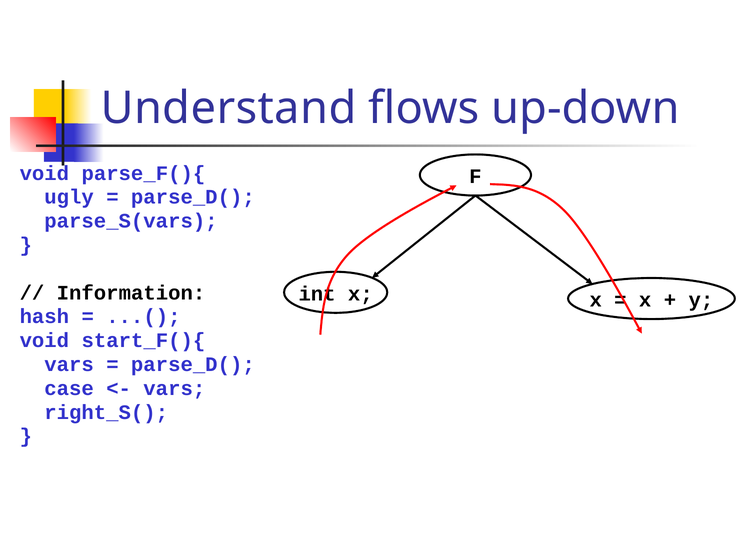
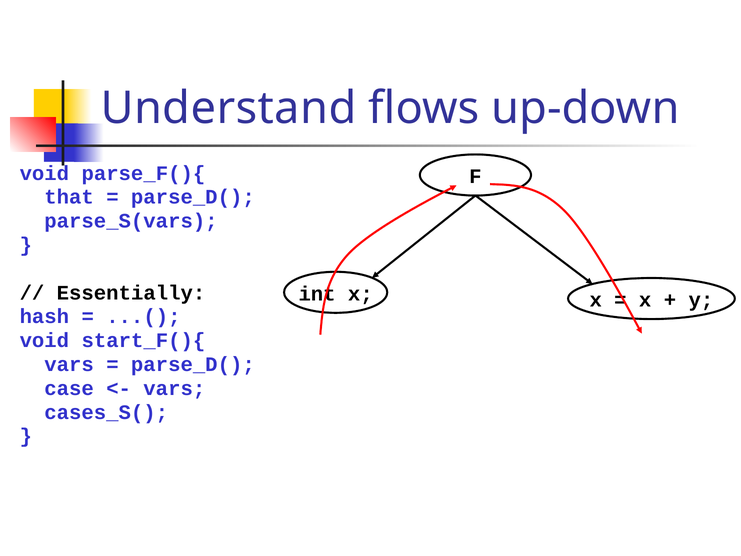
ugly: ugly -> that (69, 197)
Information: Information -> Essentially (131, 293)
right_S(: right_S( -> cases_S( (106, 412)
